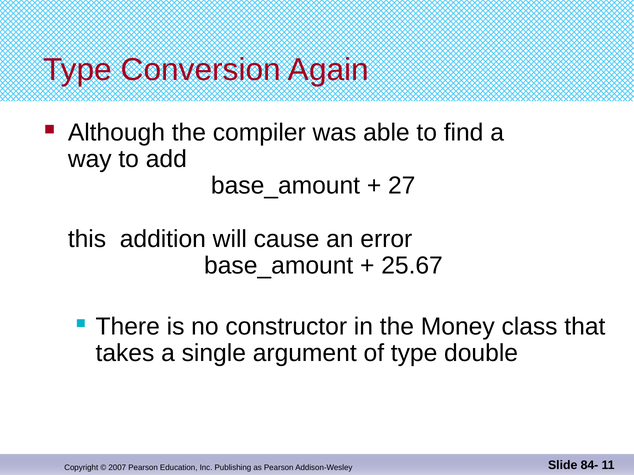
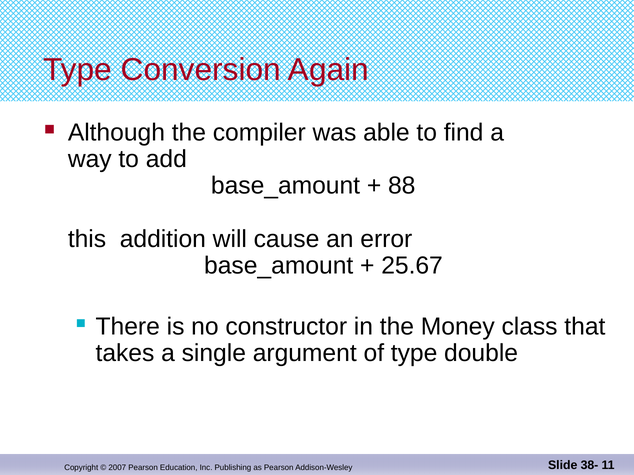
27: 27 -> 88 (402, 186)
84-: 84- -> 38- (590, 466)
